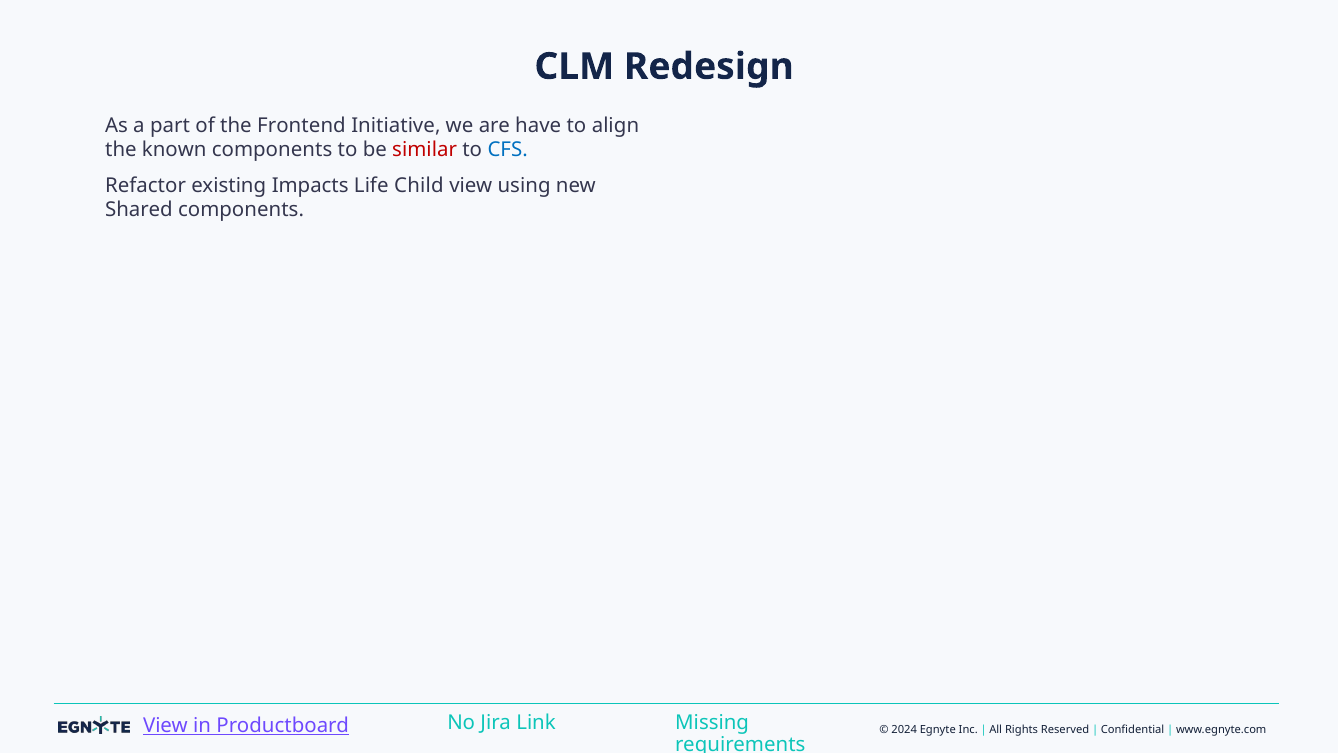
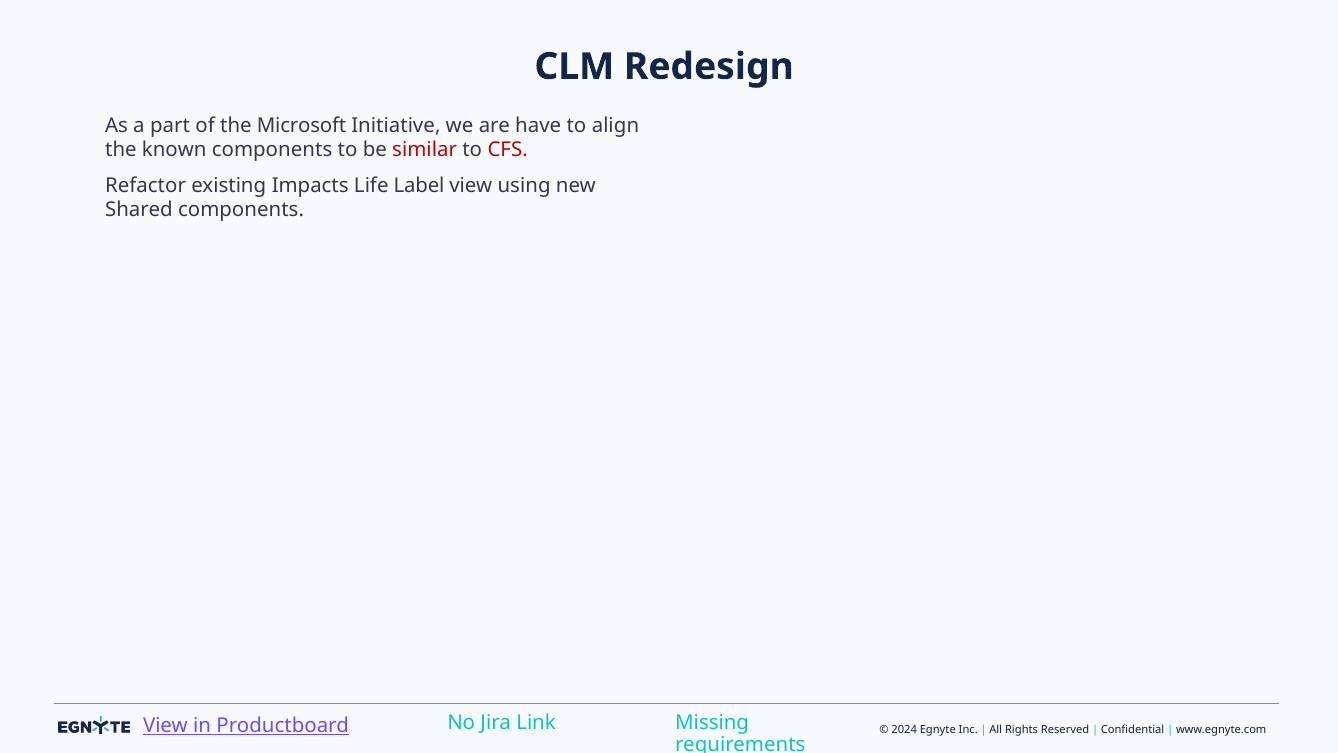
Frontend: Frontend -> Microsoft (302, 125)
CFS colour: blue -> red (508, 150)
Child: Child -> Label (419, 186)
